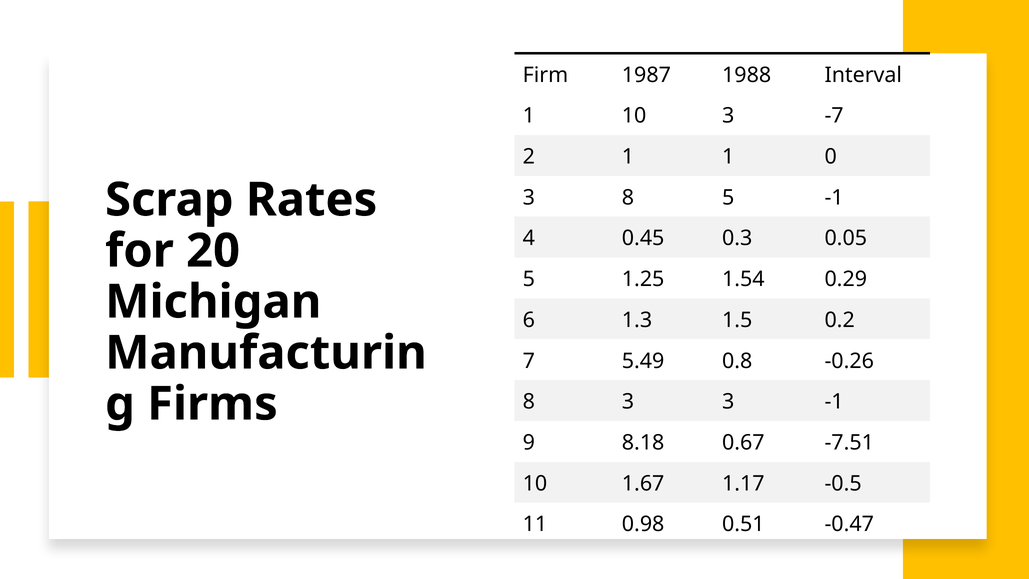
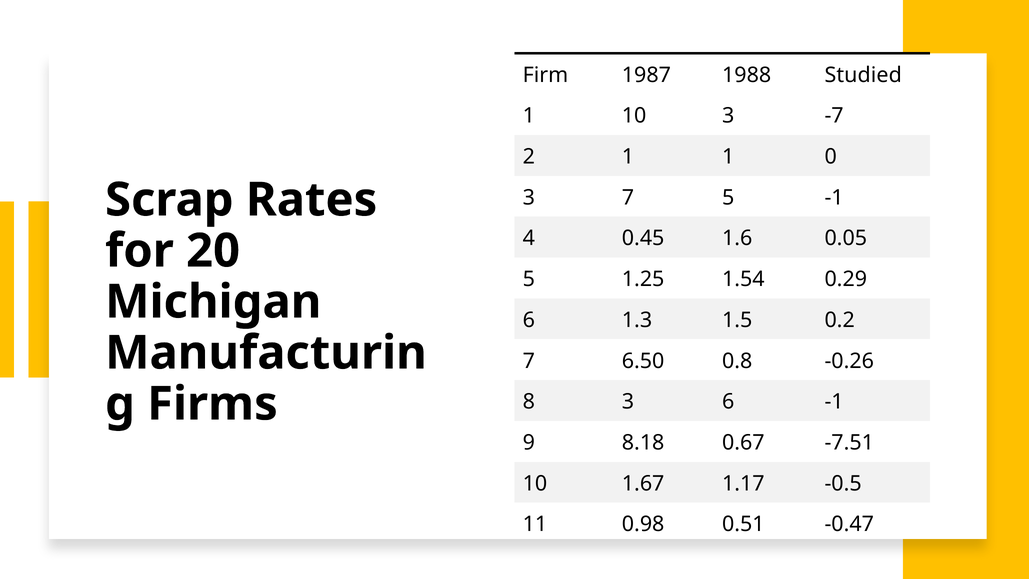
Interval: Interval -> Studied (863, 75)
3 8: 8 -> 7 (628, 197)
0.3: 0.3 -> 1.6 (737, 238)
5.49: 5.49 -> 6.50 (643, 361)
3 3: 3 -> 6 (728, 402)
